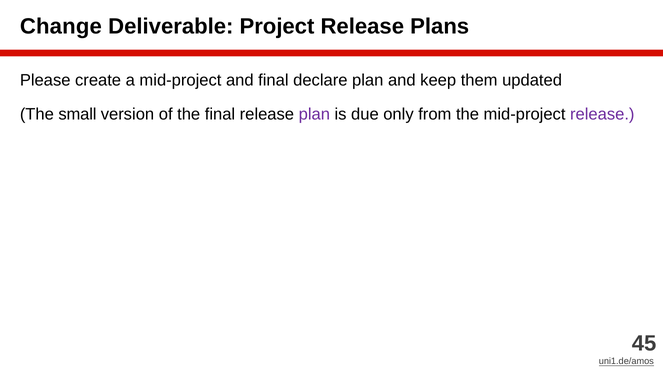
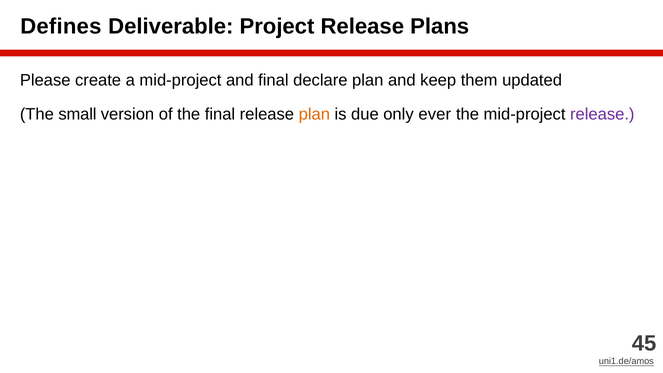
Change: Change -> Defines (61, 26)
plan colour: purple -> orange (314, 114)
from: from -> ever (435, 114)
